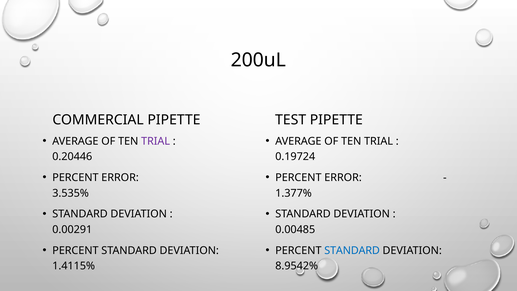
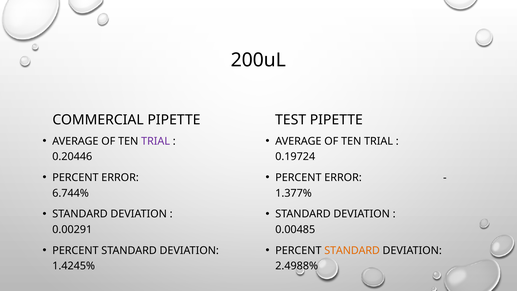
3.535%: 3.535% -> 6.744% (71, 193)
STANDARD colour: blue -> orange (352, 250)
1.4115%: 1.4115% -> 1.4245% (74, 266)
8.9542%: 8.9542% -> 2.4988% (297, 266)
